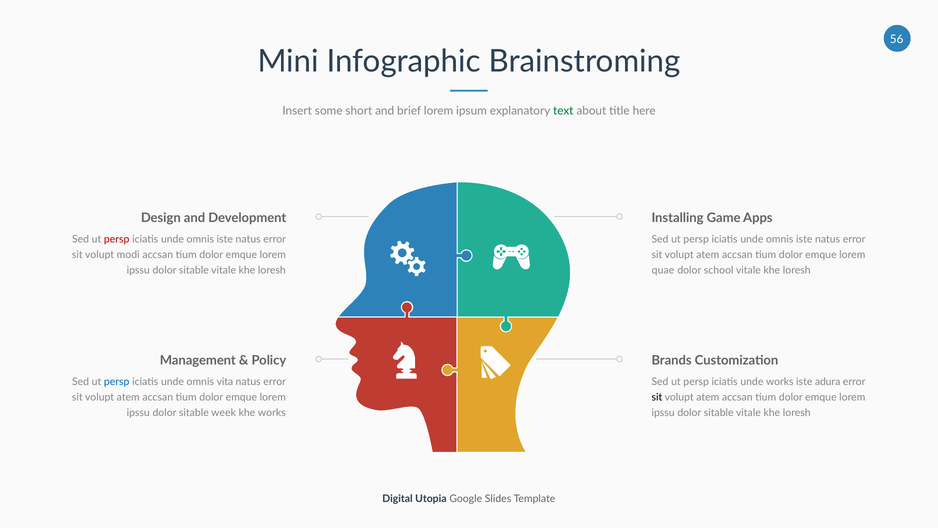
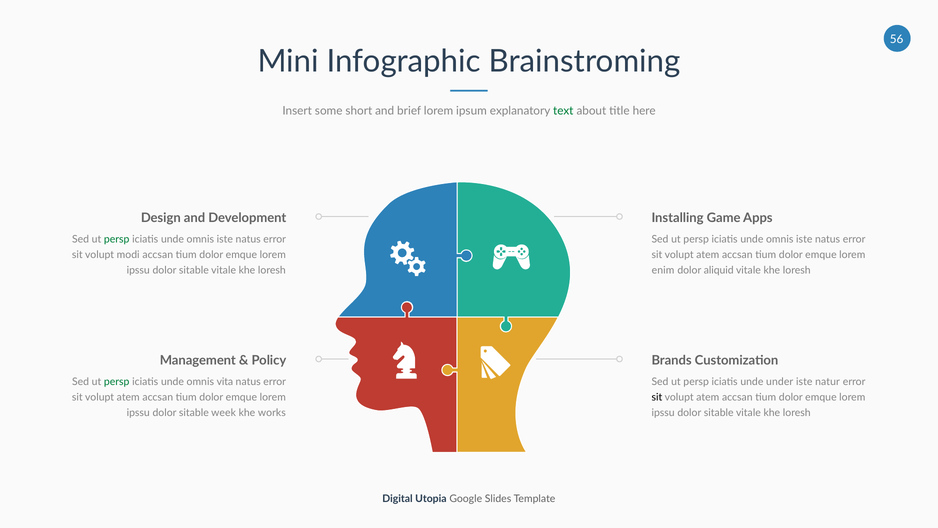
persp colour: red -> green (117, 239)
quae: quae -> enim (663, 270)
school: school -> aliquid (719, 270)
persp colour: blue -> green (117, 382)
unde works: works -> under (780, 382)
adura: adura -> natur (828, 382)
